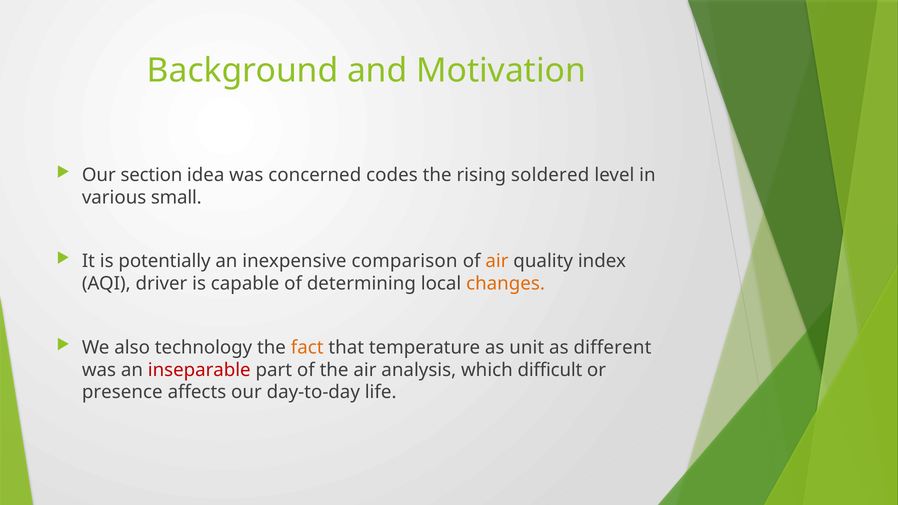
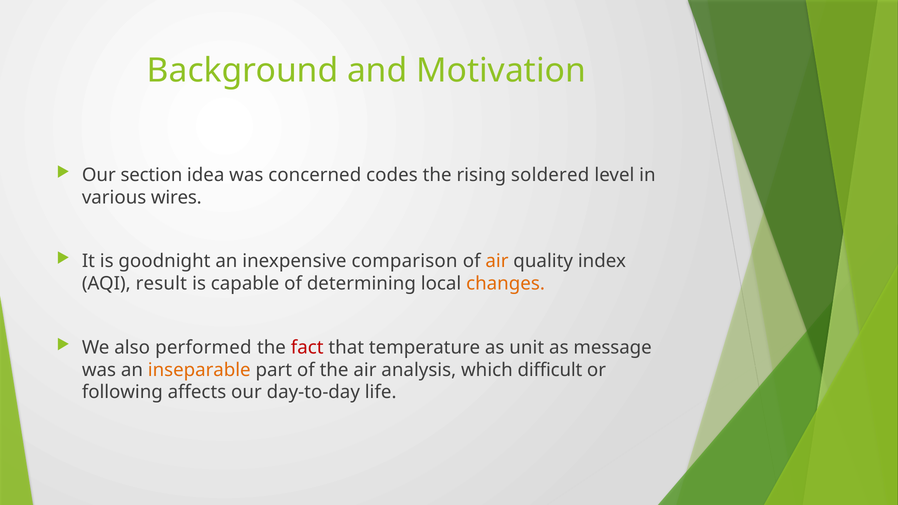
small: small -> wires (176, 198)
potentially: potentially -> goodnight (164, 261)
driver: driver -> result (161, 284)
technology: technology -> performed (203, 347)
fact colour: orange -> red (307, 347)
different: different -> message (613, 347)
inseparable colour: red -> orange (199, 370)
presence: presence -> following (122, 392)
